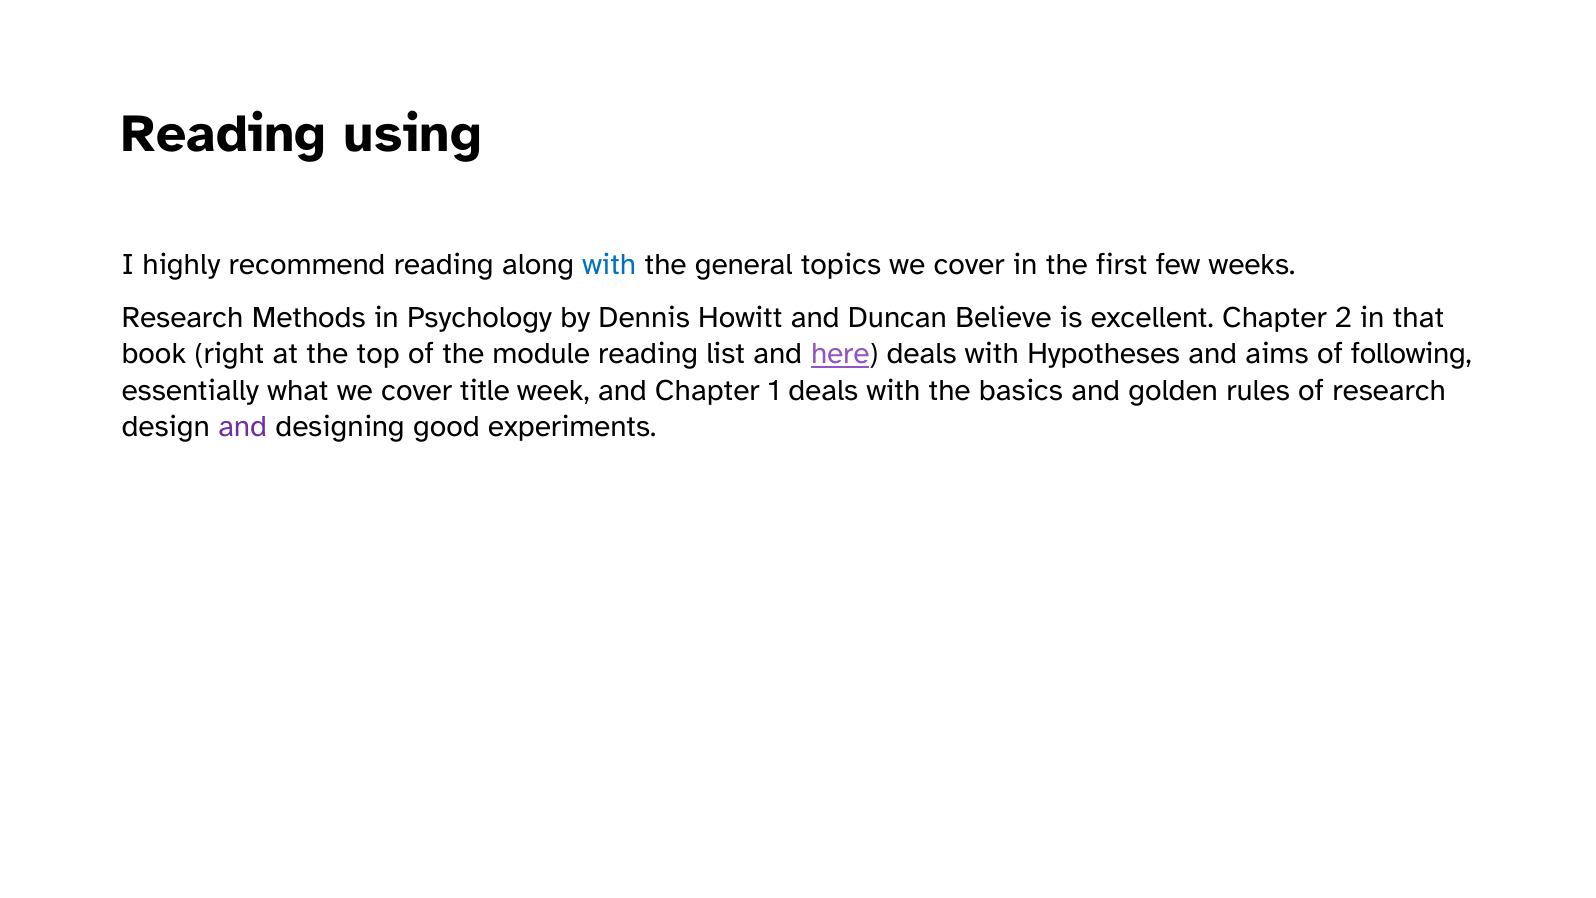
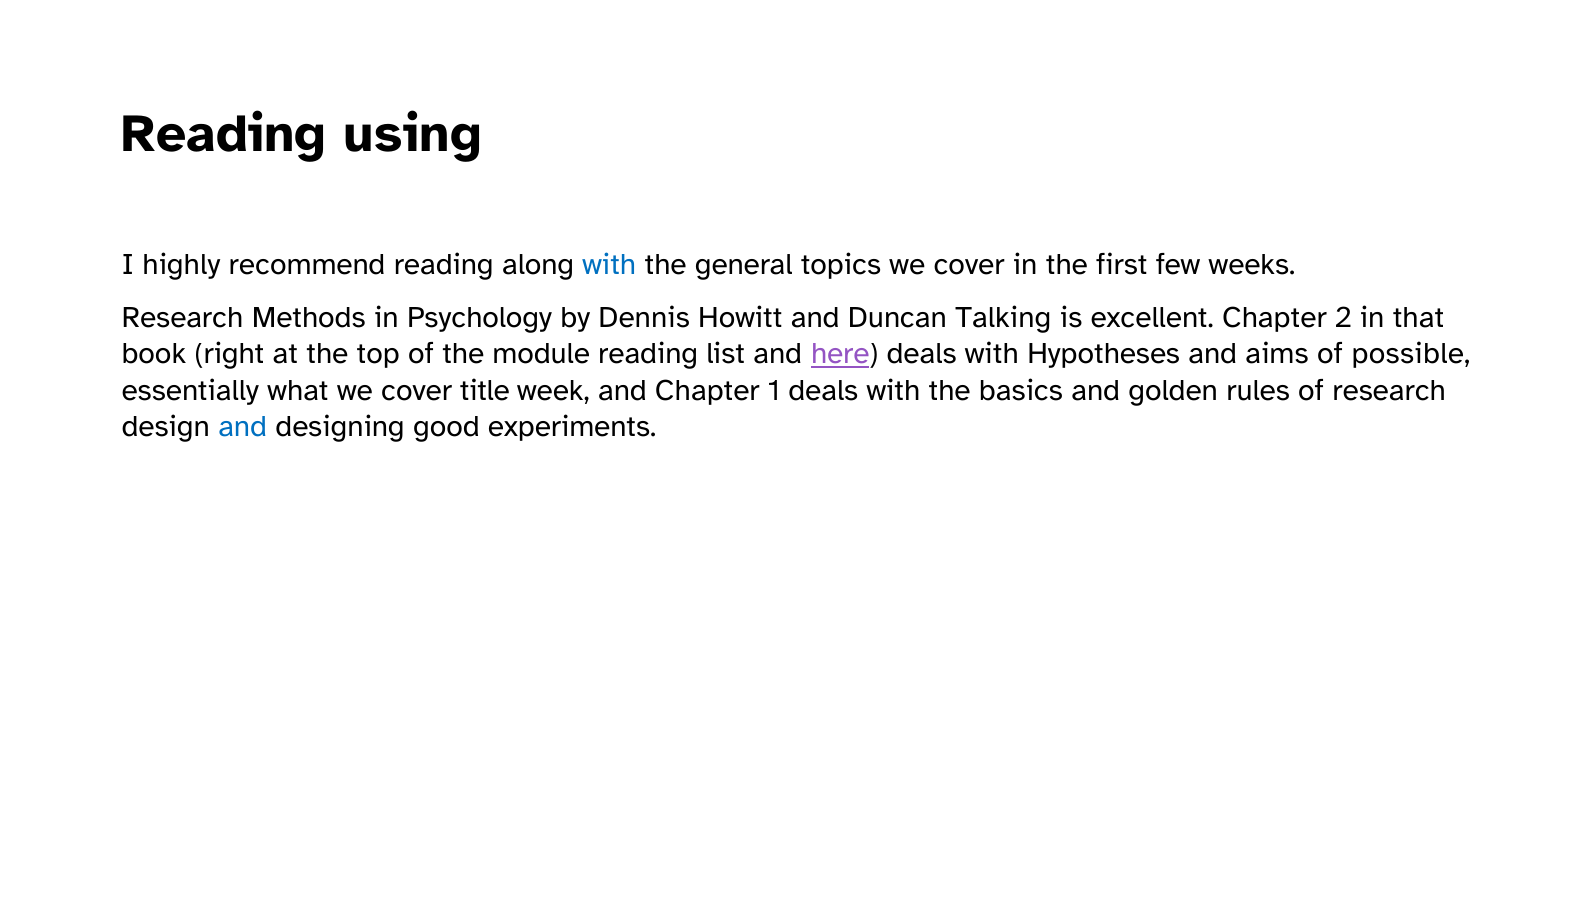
Believe: Believe -> Talking (1003, 318)
following: following -> possible (1411, 353)
and colour: purple -> blue (243, 427)
